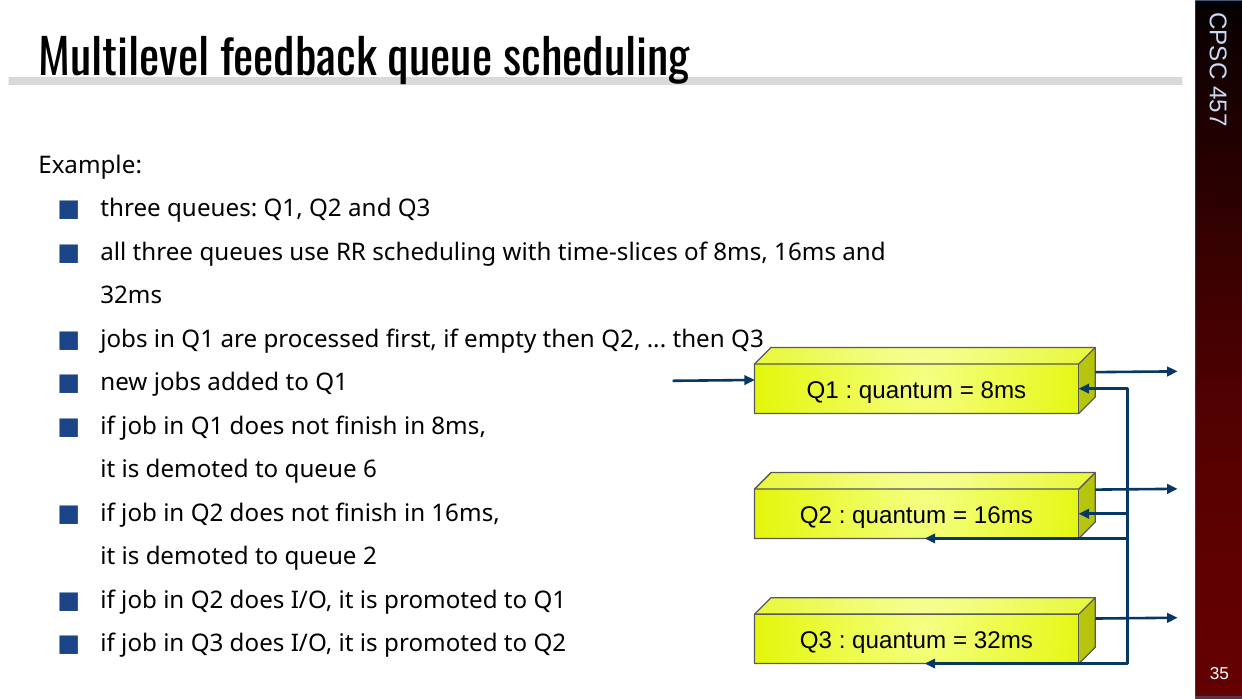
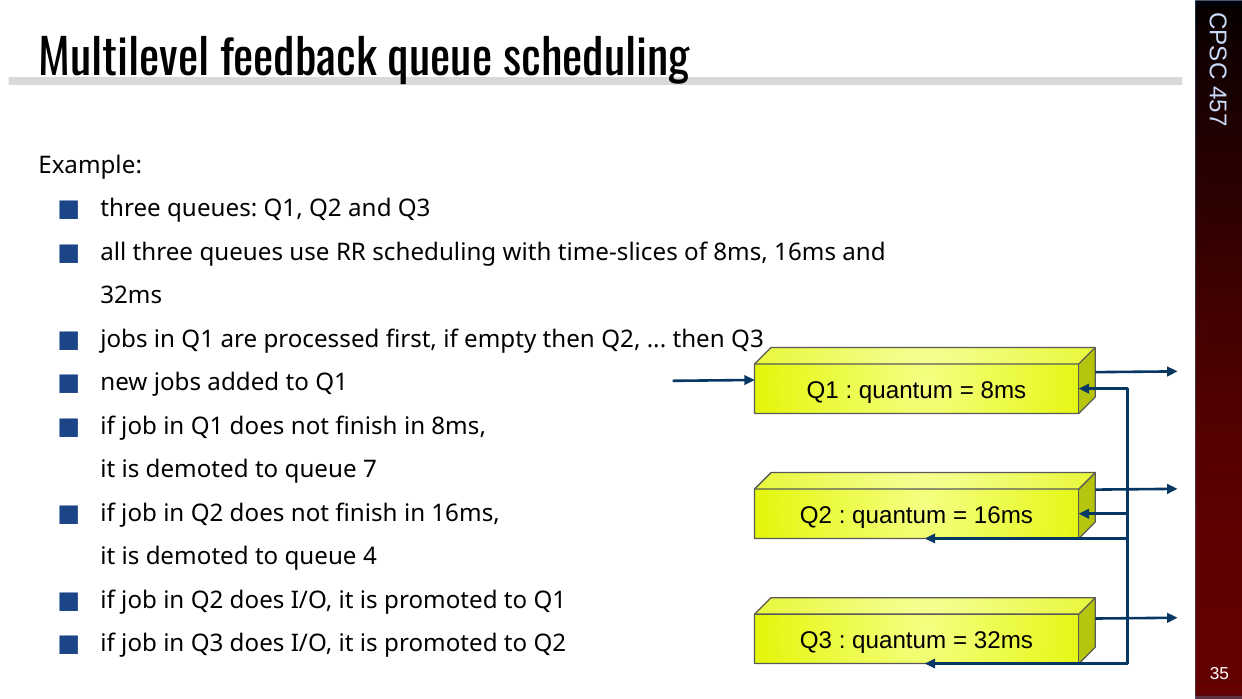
queue 6: 6 -> 7 (370, 470)
queue 2: 2 -> 4 (370, 557)
